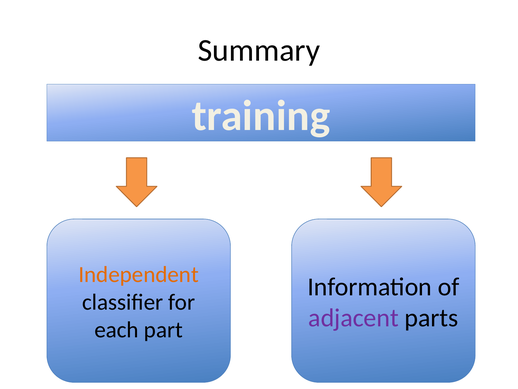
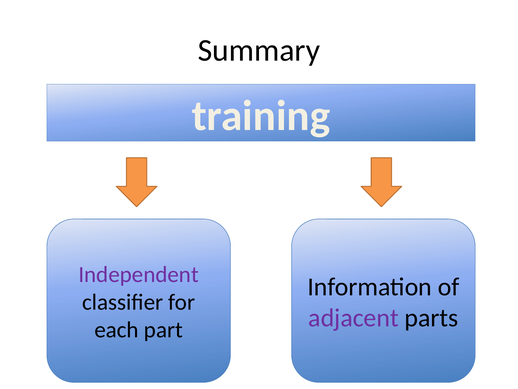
Independent colour: orange -> purple (139, 274)
